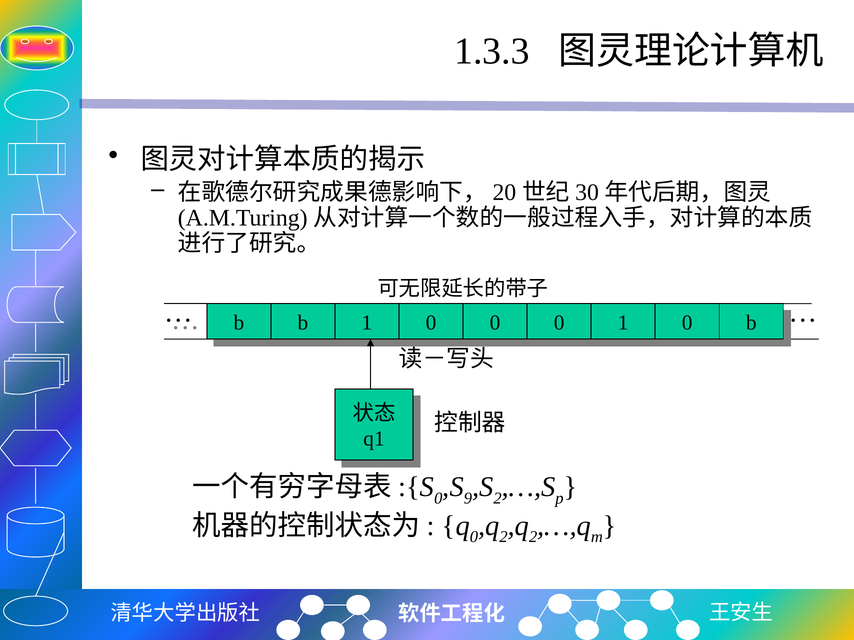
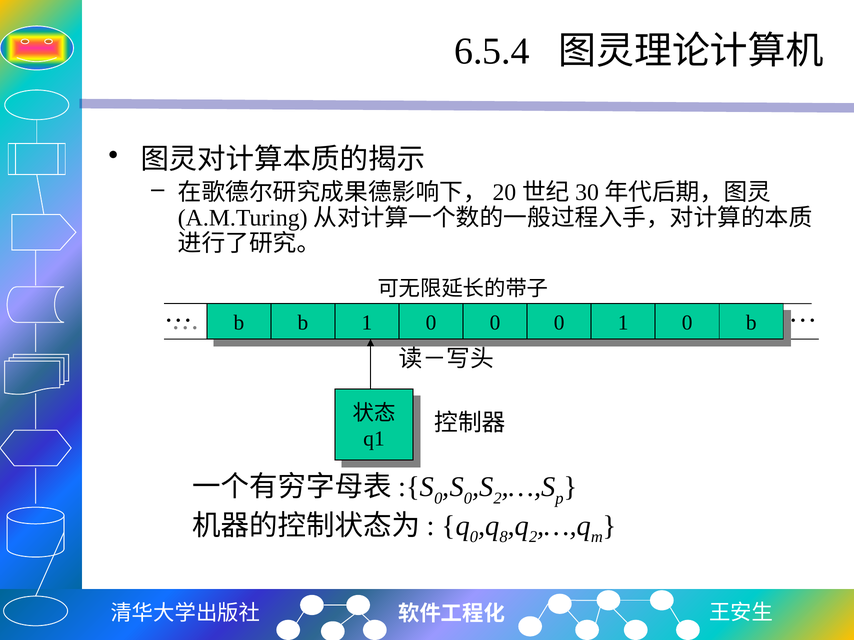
1.3.3: 1.3.3 -> 6.5.4 (492, 51)
9: 9 -> 0 (468, 499)
2: 2 -> 8 (504, 537)
